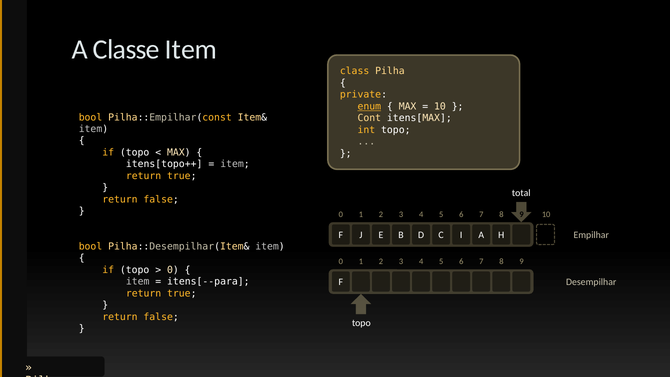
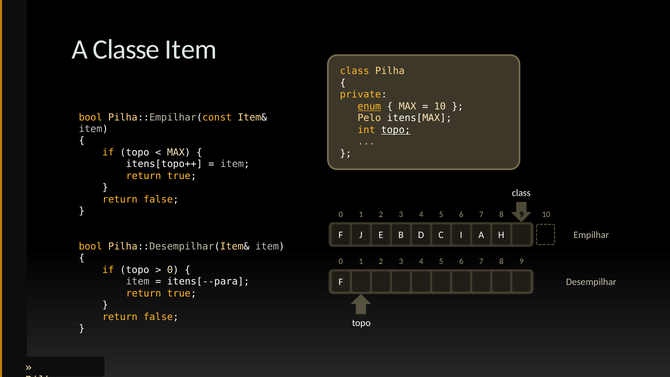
Cont: Cont -> Pelo (369, 118)
topo underline: none -> present (396, 130)
total: total -> class (521, 193)
